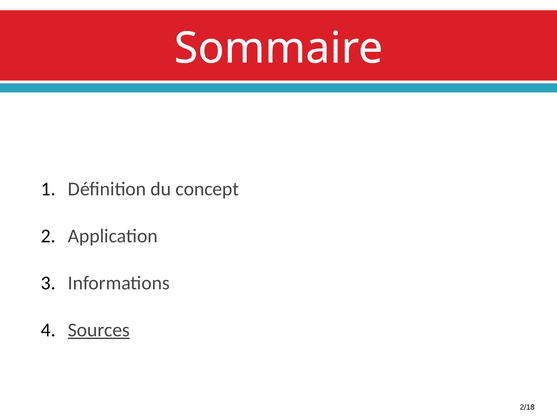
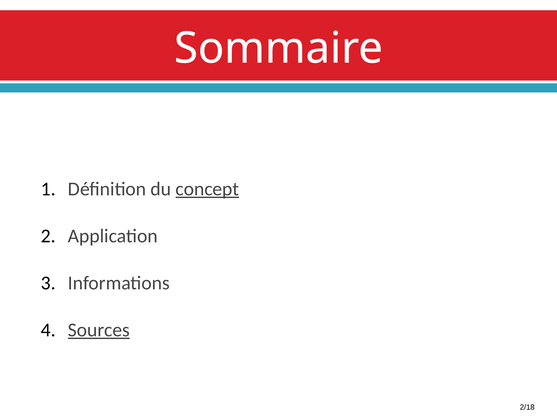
concept underline: none -> present (207, 189)
